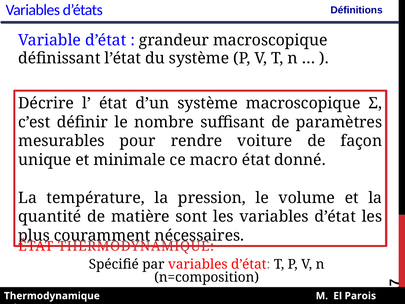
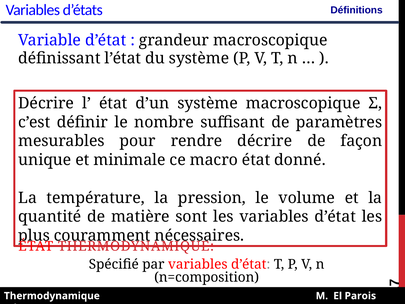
rendre voiture: voiture -> décrire (265, 141)
